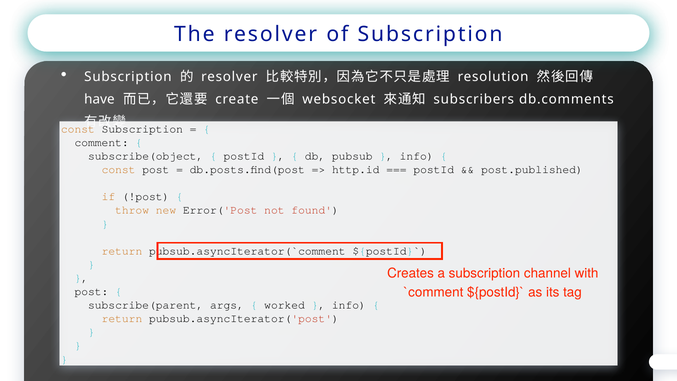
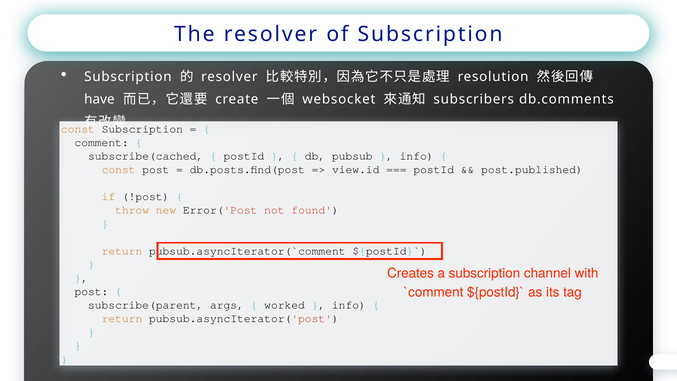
subscribe(object: subscribe(object -> subscribe(cached (146, 156)
http.id: http.id -> view.id (356, 170)
